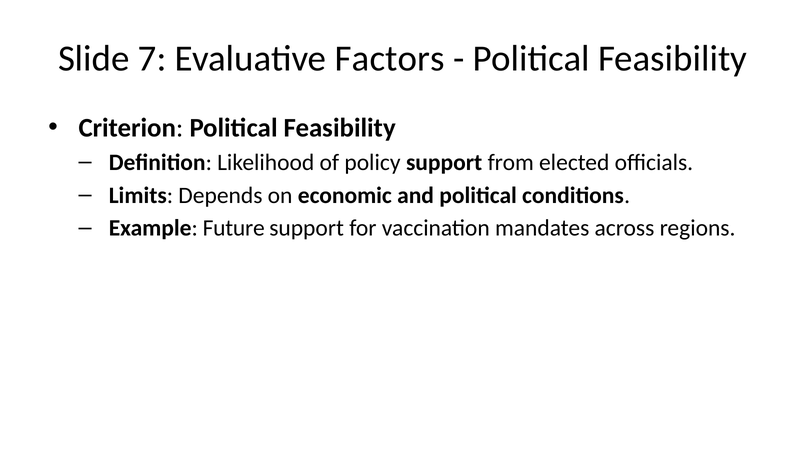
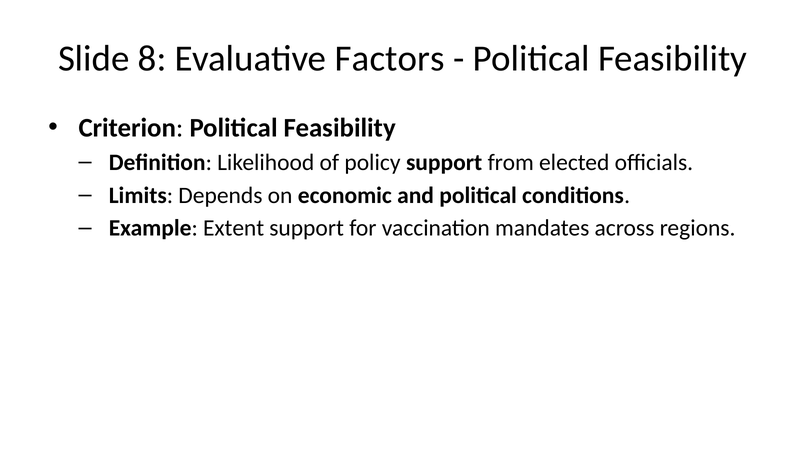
7: 7 -> 8 (152, 58)
Future: Future -> Extent (234, 228)
